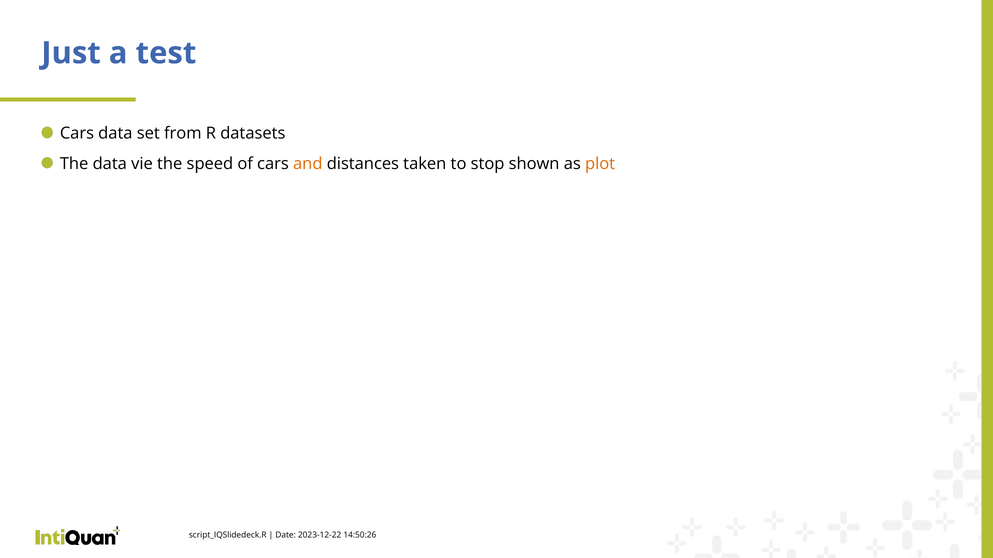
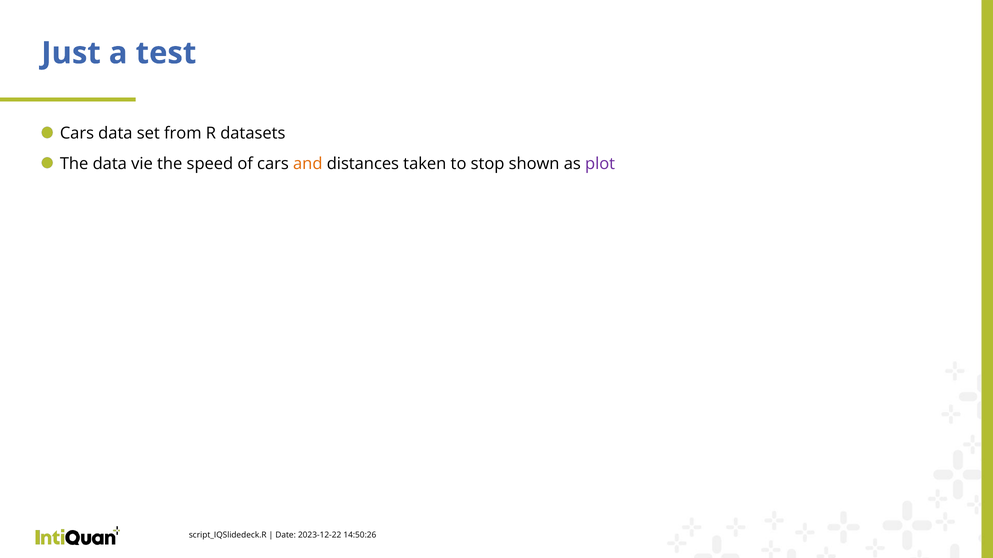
plot colour: orange -> purple (600, 164)
